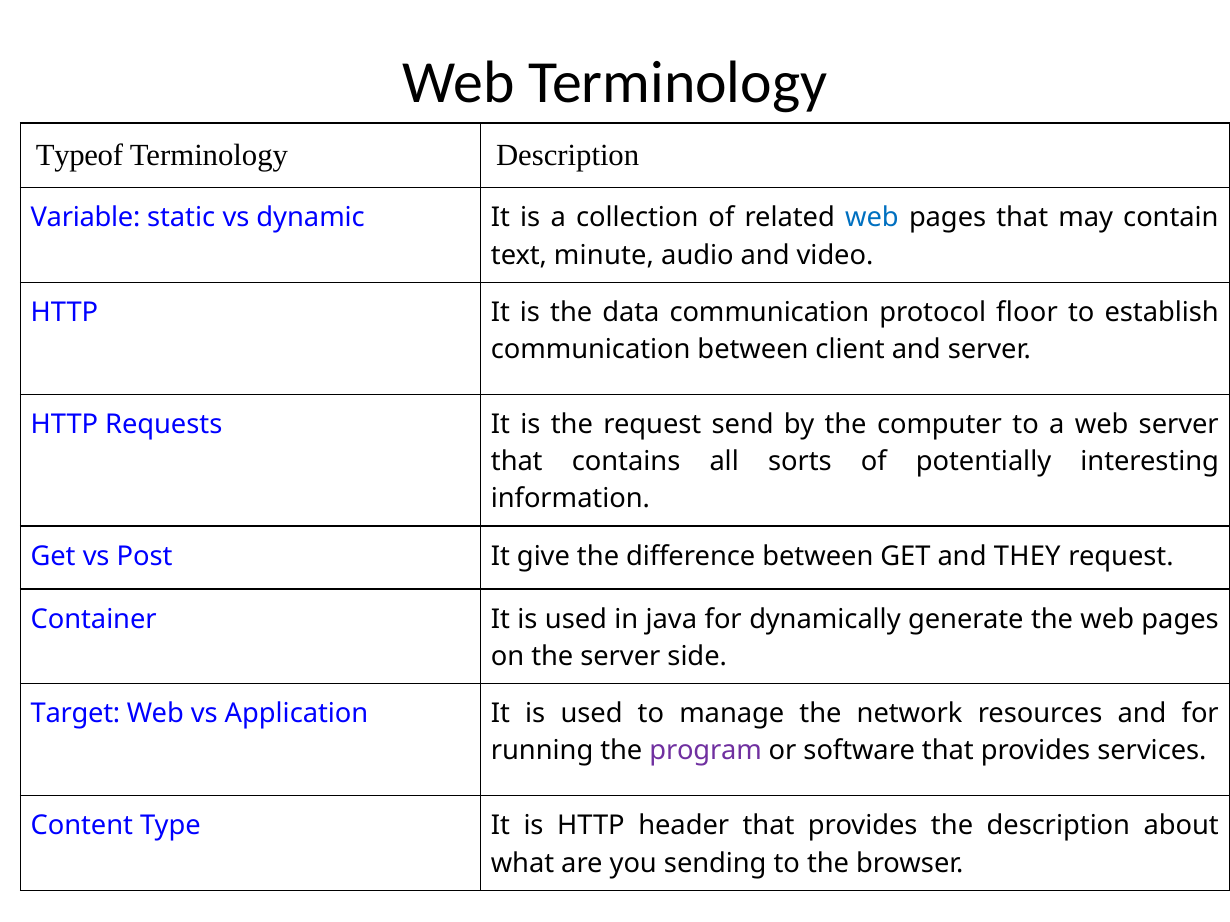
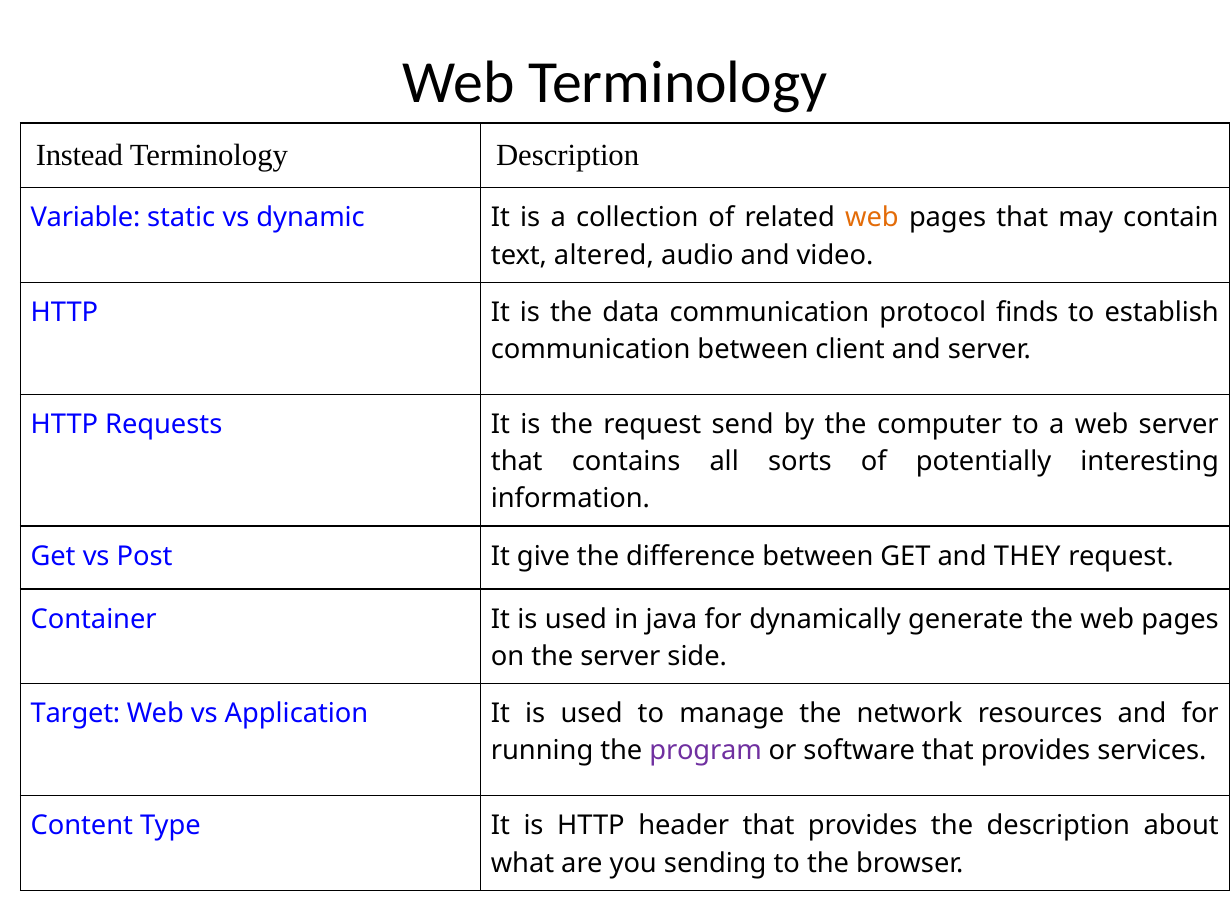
Typeof: Typeof -> Instead (79, 156)
web colour: blue -> orange (872, 218)
minute: minute -> altered (604, 255)
floor: floor -> finds (1027, 313)
